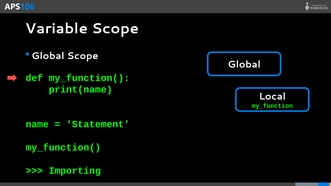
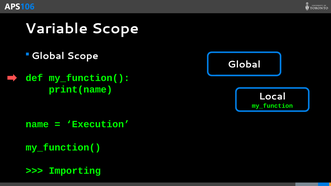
Statement: Statement -> Execution (98, 124)
